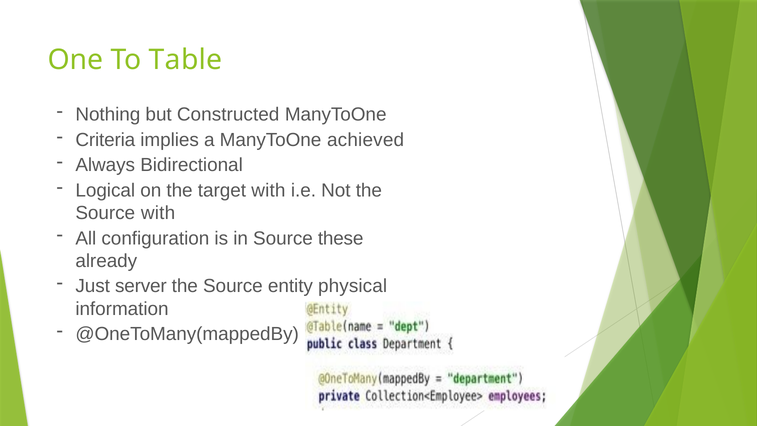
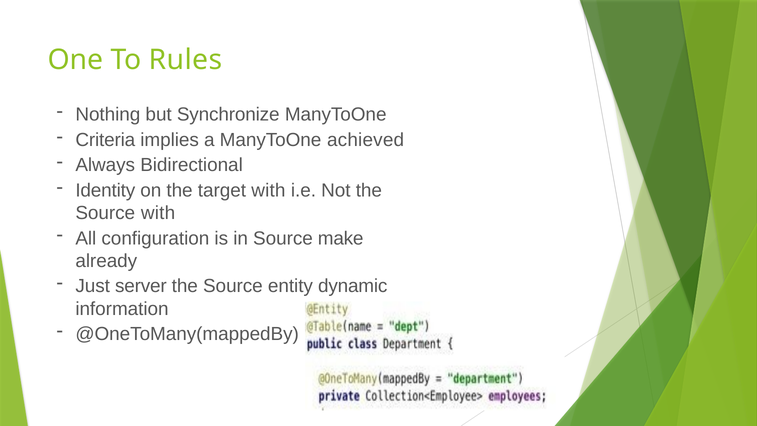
Table: Table -> Rules (186, 60)
Constructed: Constructed -> Synchronize (228, 115)
Logical: Logical -> Identity (105, 190)
these: these -> make (341, 238)
physical: physical -> dynamic (353, 286)
